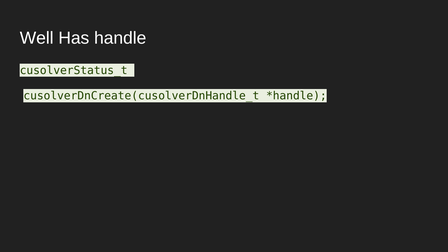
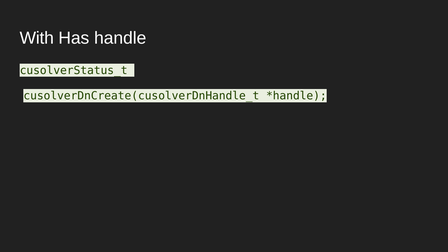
Well: Well -> With (37, 38)
